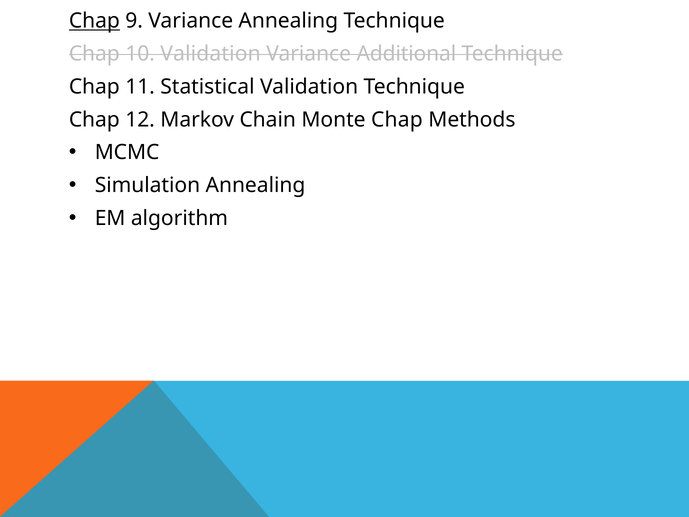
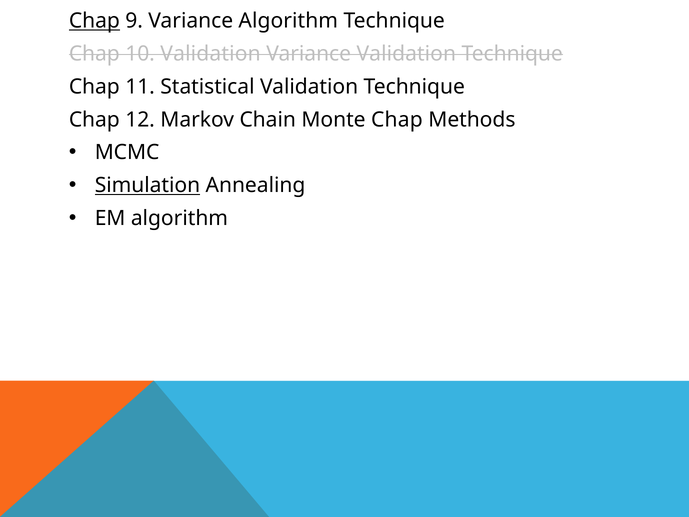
Variance Annealing: Annealing -> Algorithm (288, 21)
Variance Additional: Additional -> Validation (406, 54)
Simulation underline: none -> present (147, 185)
